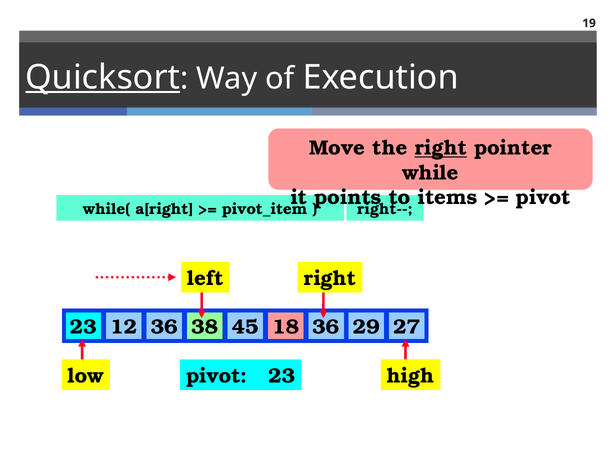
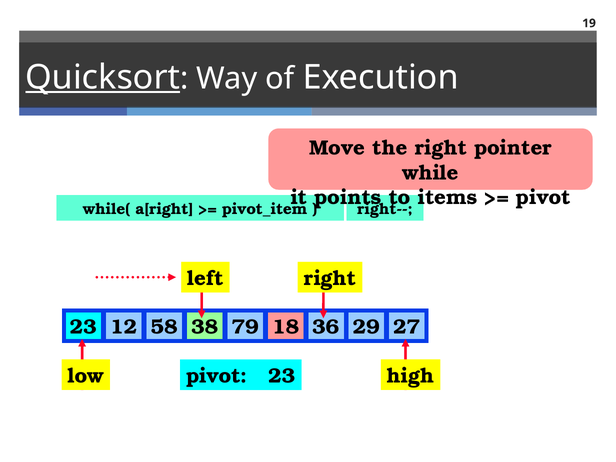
right underline: present -> none (441, 148)
12 36: 36 -> 58 (164, 327)
45: 45 -> 79 (245, 327)
